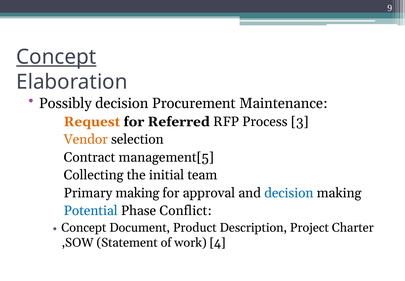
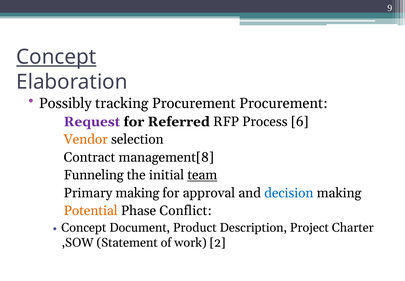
Possibly decision: decision -> tracking (122, 103)
Procurement Maintenance: Maintenance -> Procurement (283, 103)
Request colour: orange -> purple (92, 121)
3: 3 -> 6 (300, 121)
management[5: management[5 -> management[8 (166, 157)
Collecting: Collecting -> Funneling (94, 175)
team underline: none -> present (202, 175)
Potential colour: blue -> orange (91, 210)
4: 4 -> 2 (218, 242)
